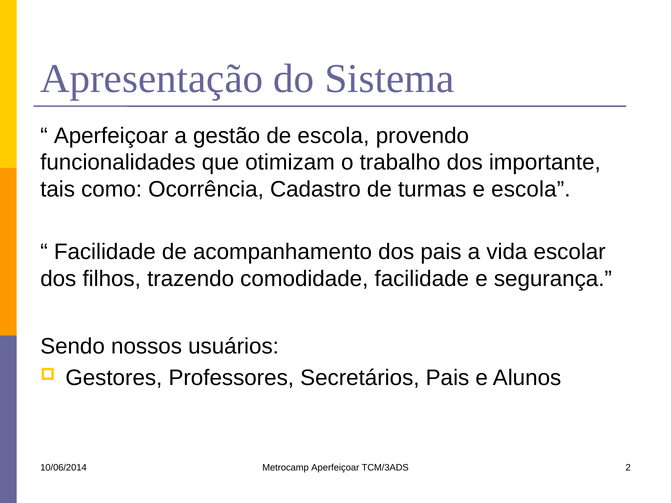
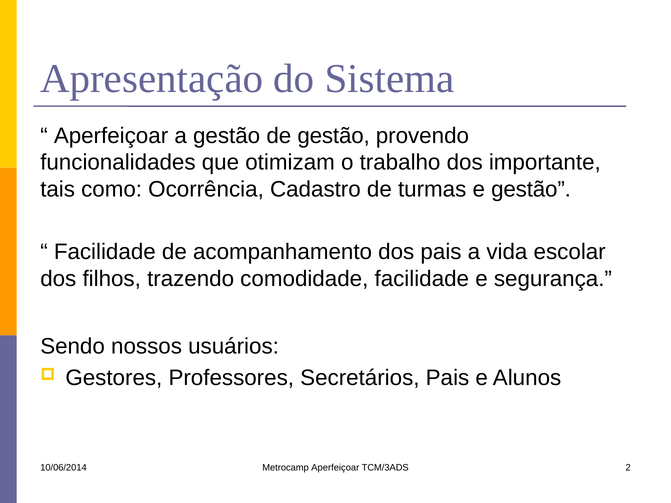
de escola: escola -> gestão (334, 136)
e escola: escola -> gestão (531, 189)
